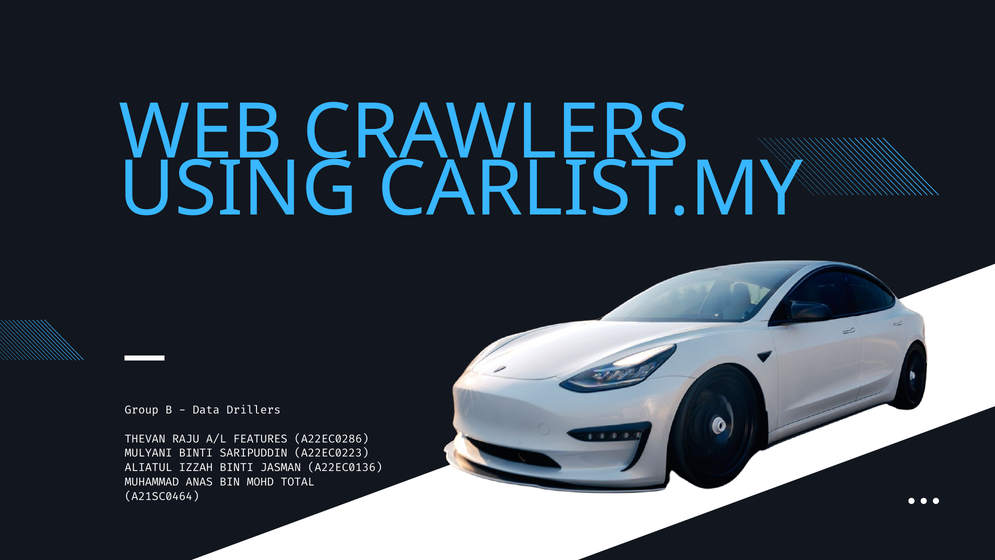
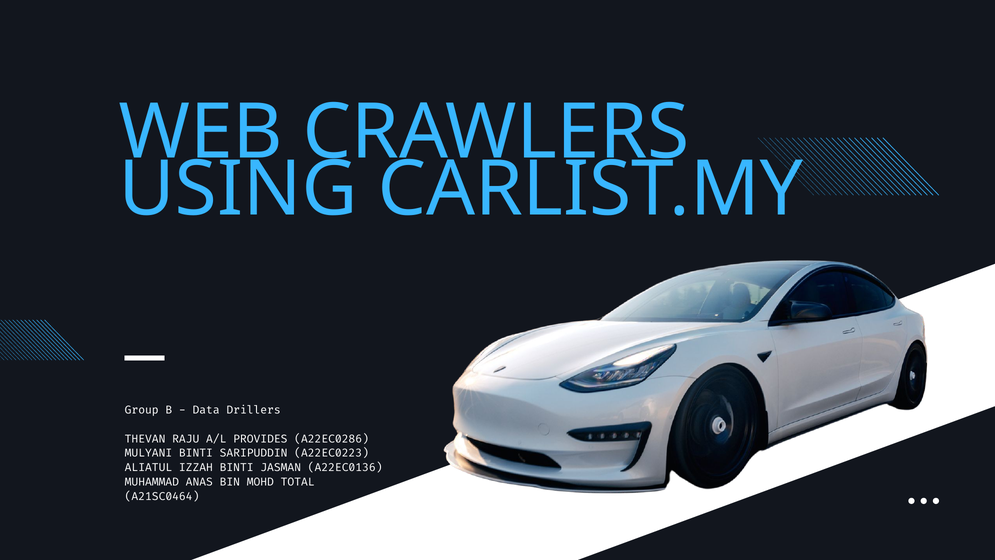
FEATURES: FEATURES -> PROVIDES (260, 439)
